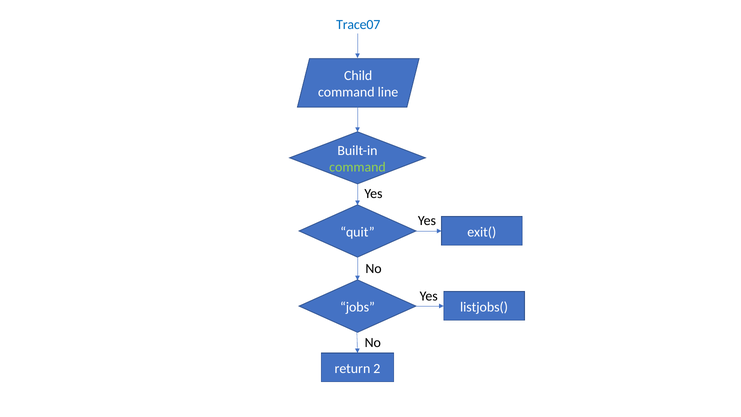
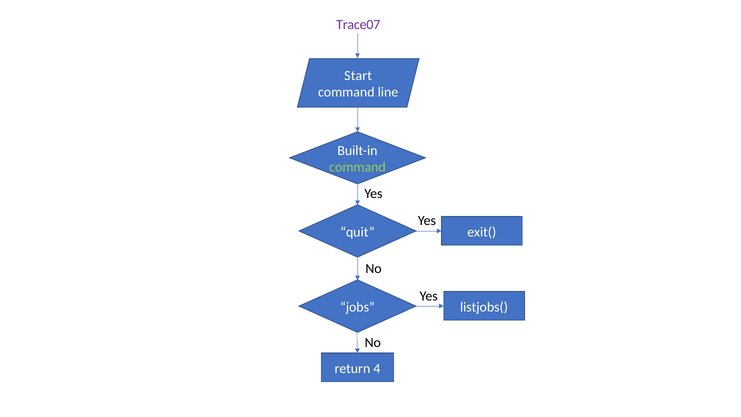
Trace07 colour: blue -> purple (358, 25)
Child: Child -> Start (358, 75)
2: 2 -> 4 (377, 368)
